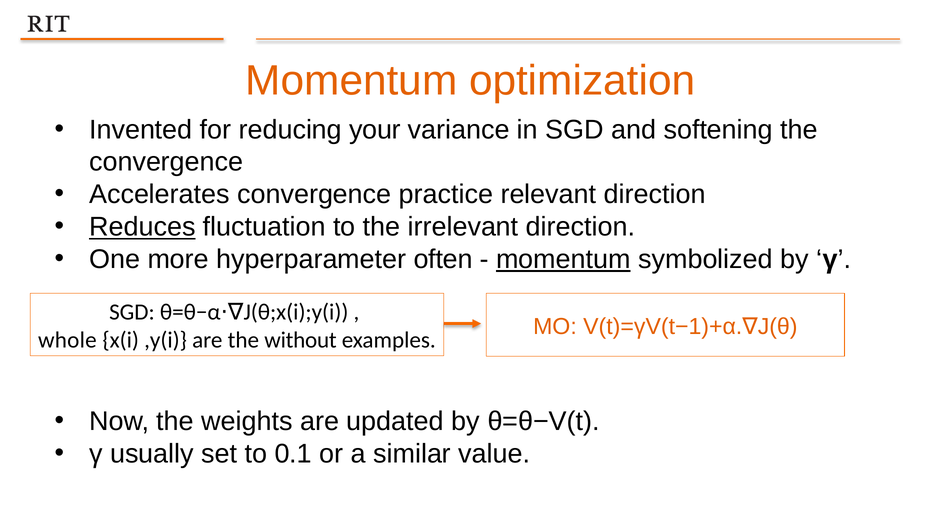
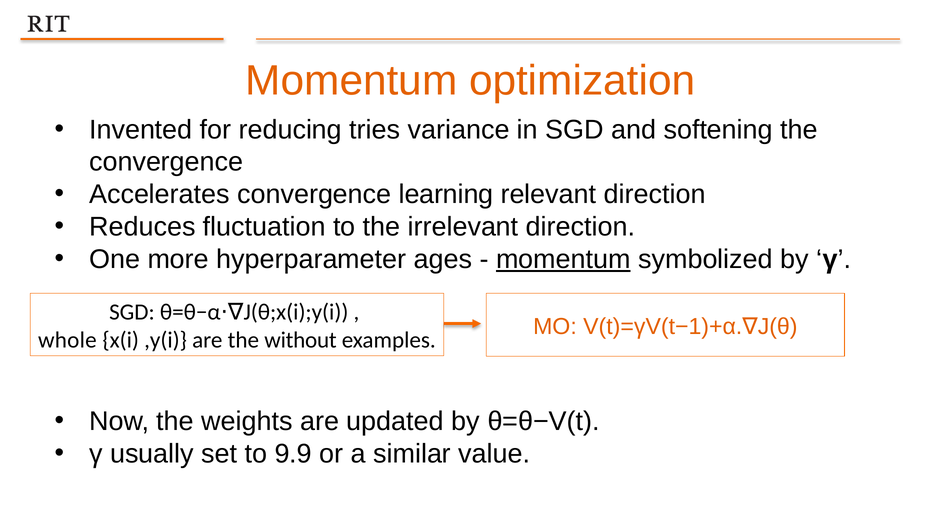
your: your -> tries (375, 129)
practice: practice -> learning (446, 194)
Reduces underline: present -> none (142, 227)
often: often -> ages (443, 259)
0.1: 0.1 -> 9.9 (293, 453)
